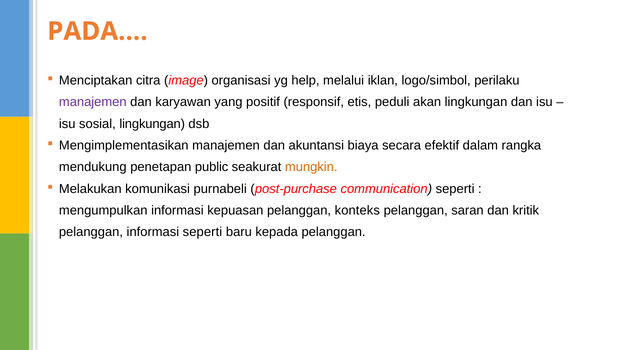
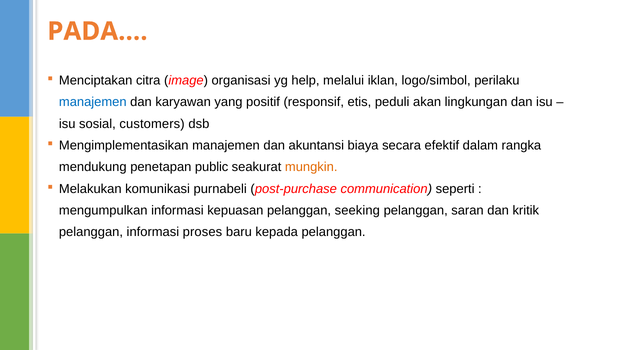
manajemen colour: purple -> blue (93, 102)
sosial lingkungan: lingkungan -> customers (152, 124)
konteks: konteks -> seeking (357, 210)
informasi seperti: seperti -> proses (202, 232)
